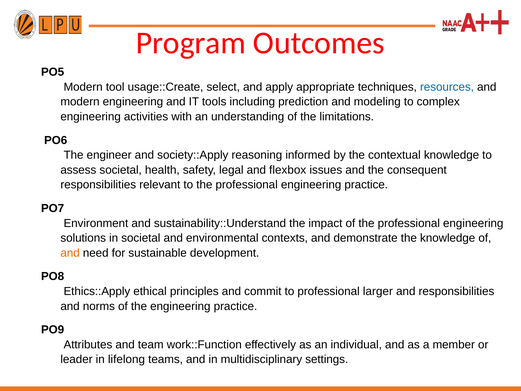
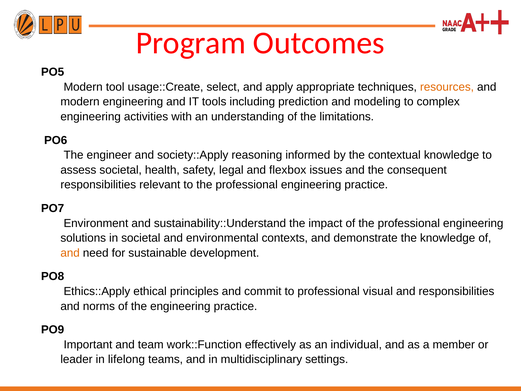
resources colour: blue -> orange (447, 87)
larger: larger -> visual (378, 291)
Attributes: Attributes -> Important (88, 344)
